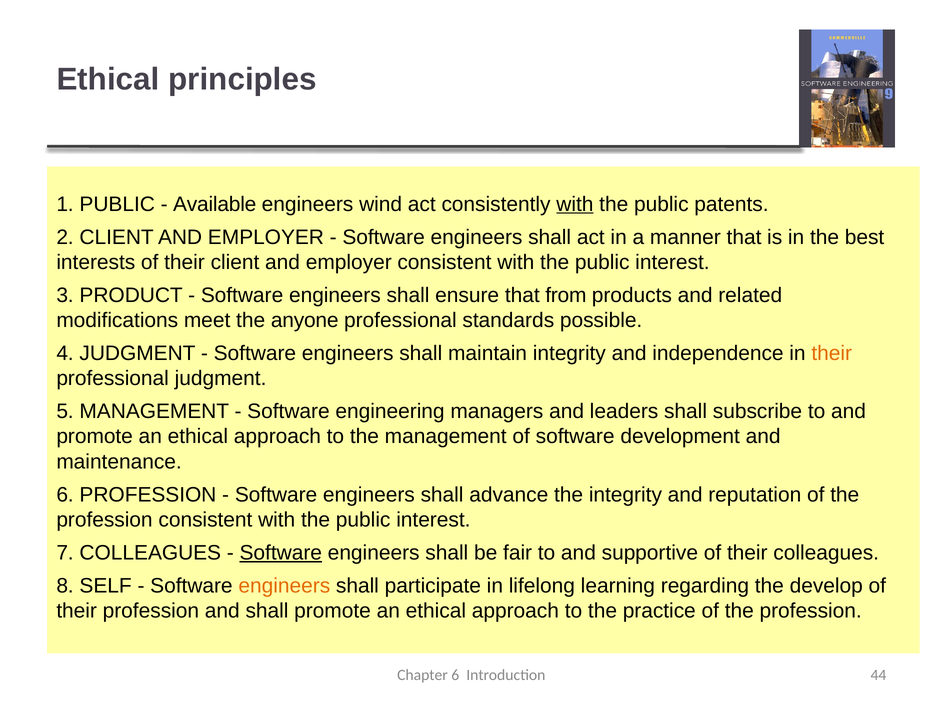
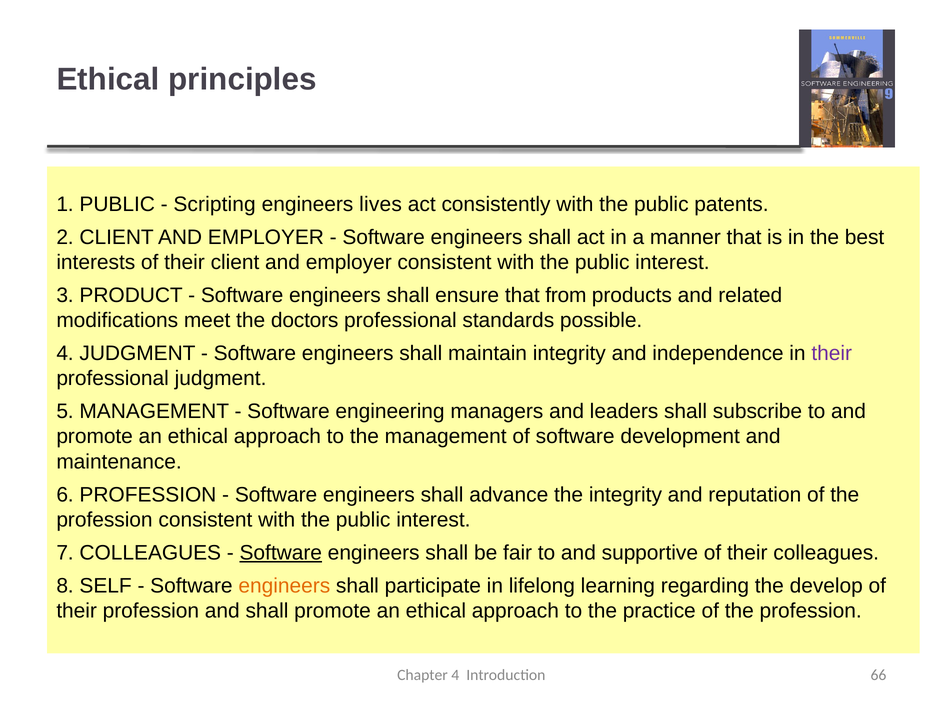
Available: Available -> Scripting (215, 204)
wind: wind -> lives (381, 204)
with underline: present -> none (575, 204)
anyone: anyone -> doctors (305, 320)
their colour: orange -> purple (832, 353)
Chapter 6: 6 -> 4 (455, 675)
44: 44 -> 66 (878, 675)
